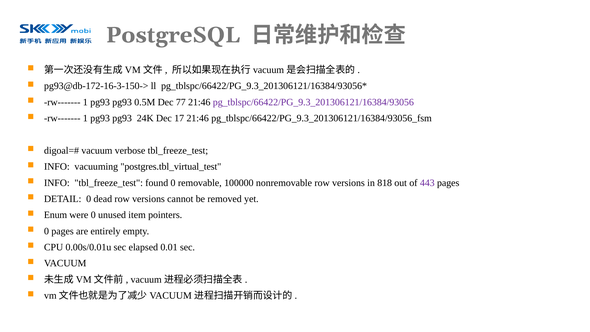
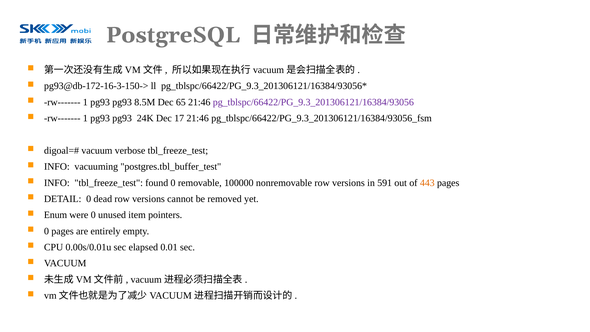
0.5M: 0.5M -> 8.5M (145, 102)
77: 77 -> 65 (181, 102)
postgres.tbl_virtual_test: postgres.tbl_virtual_test -> postgres.tbl_buffer_test (171, 167)
818: 818 -> 591 (385, 183)
443 colour: purple -> orange (427, 183)
